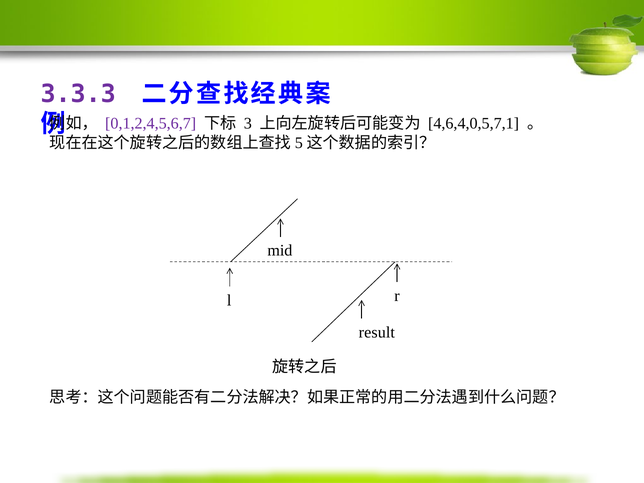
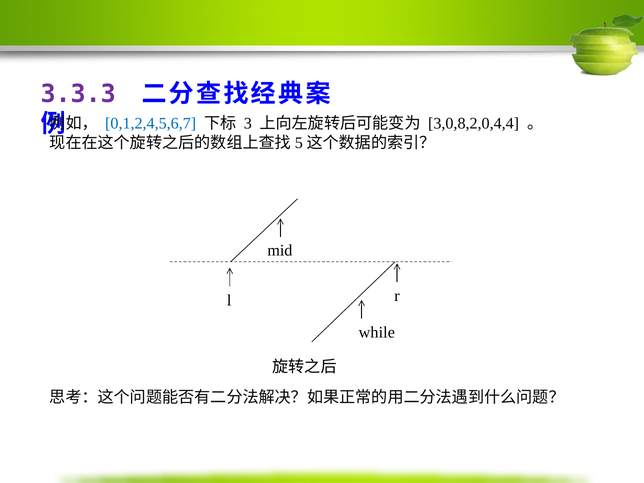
0,1,2,4,5,6,7 colour: purple -> blue (151, 124)
4,6,4,0,5,7,1: 4,6,4,0,5,7,1 -> 3,0,8,2,0,4,4 (474, 124)
result: result -> while (377, 333)
